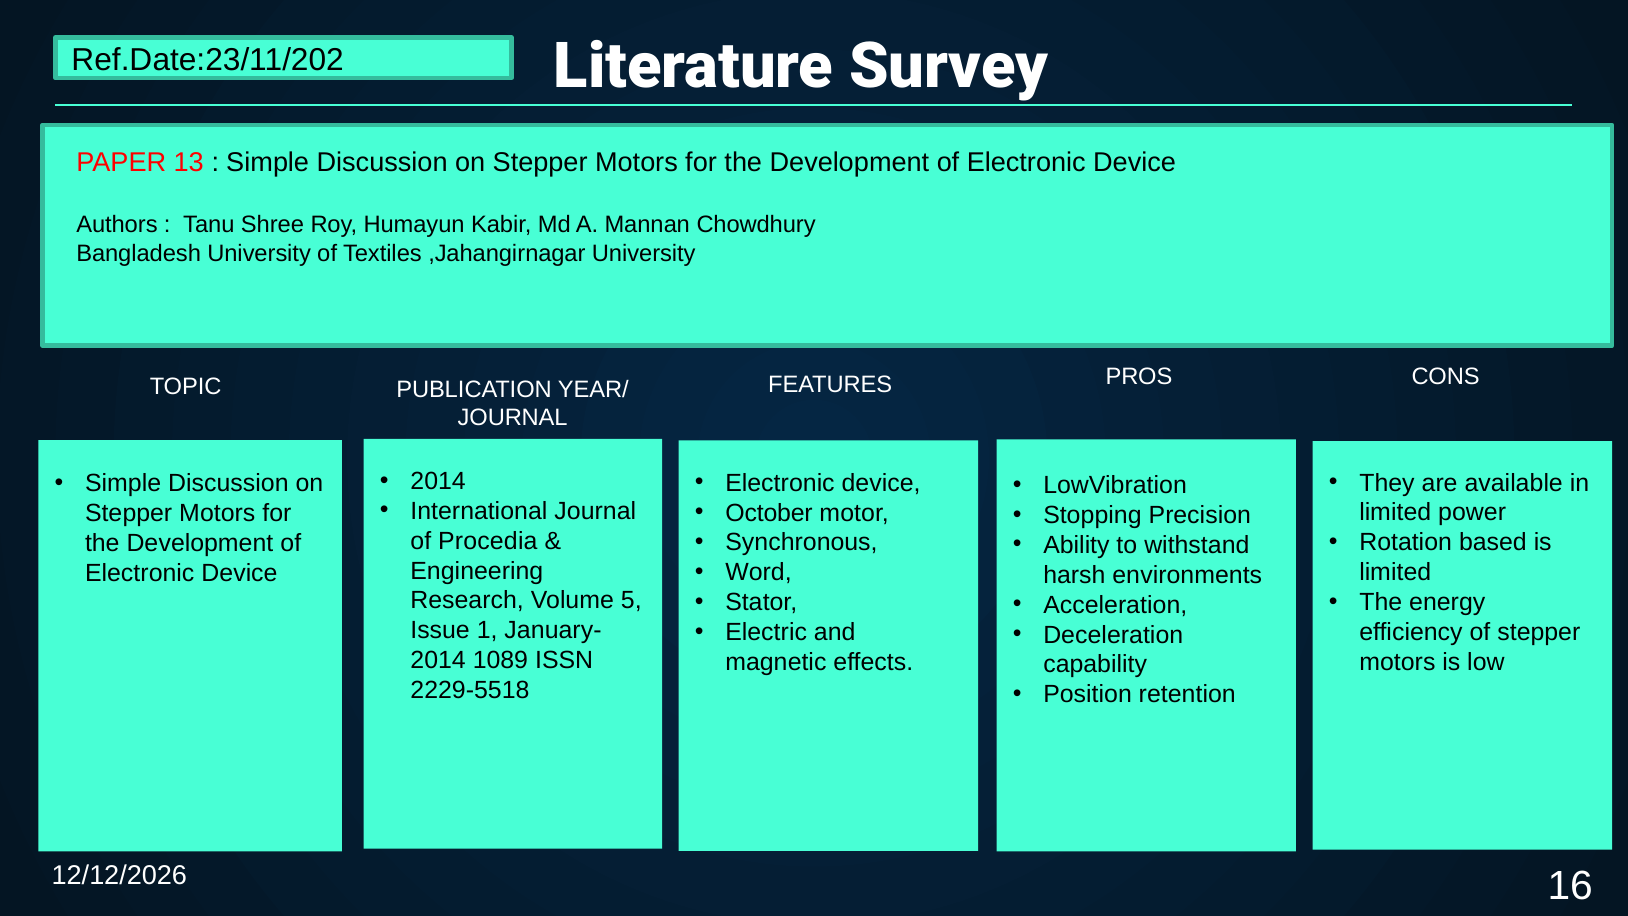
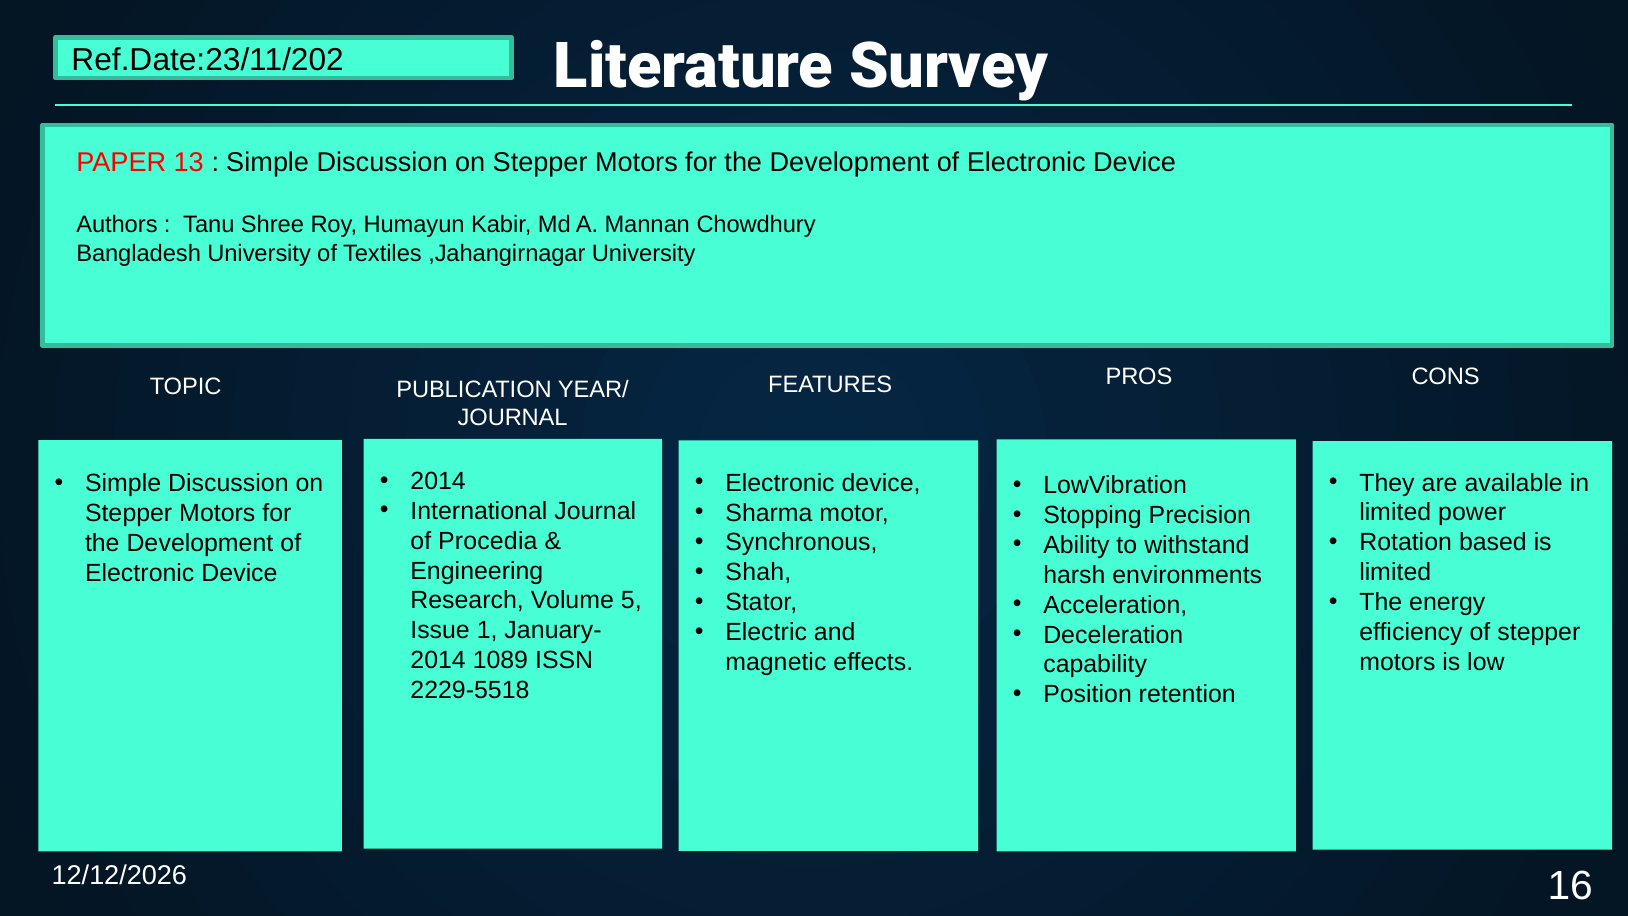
October: October -> Sharma (769, 513)
Word: Word -> Shah (758, 572)
